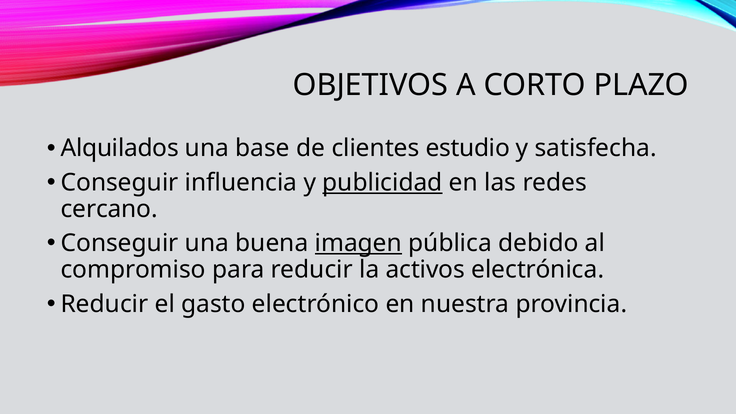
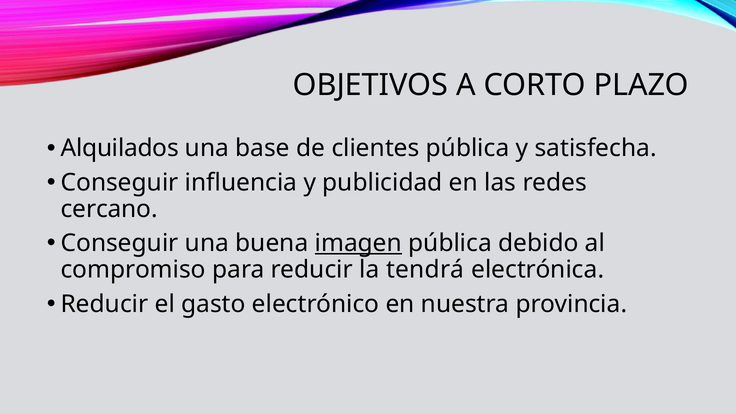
clientes estudio: estudio -> pública (468, 148)
publicidad underline: present -> none (382, 183)
activos: activos -> tendrá (425, 270)
